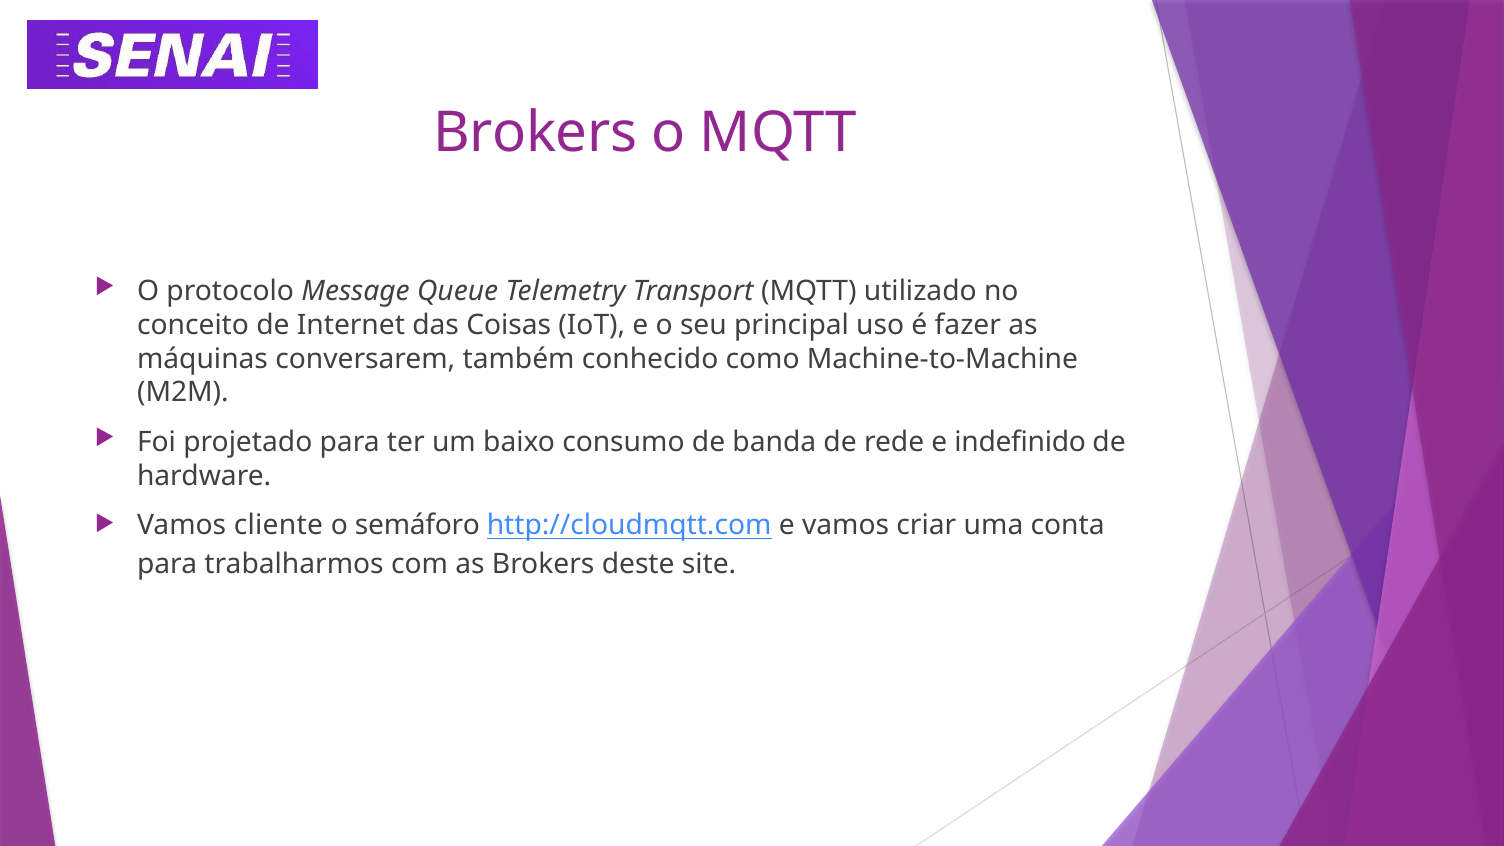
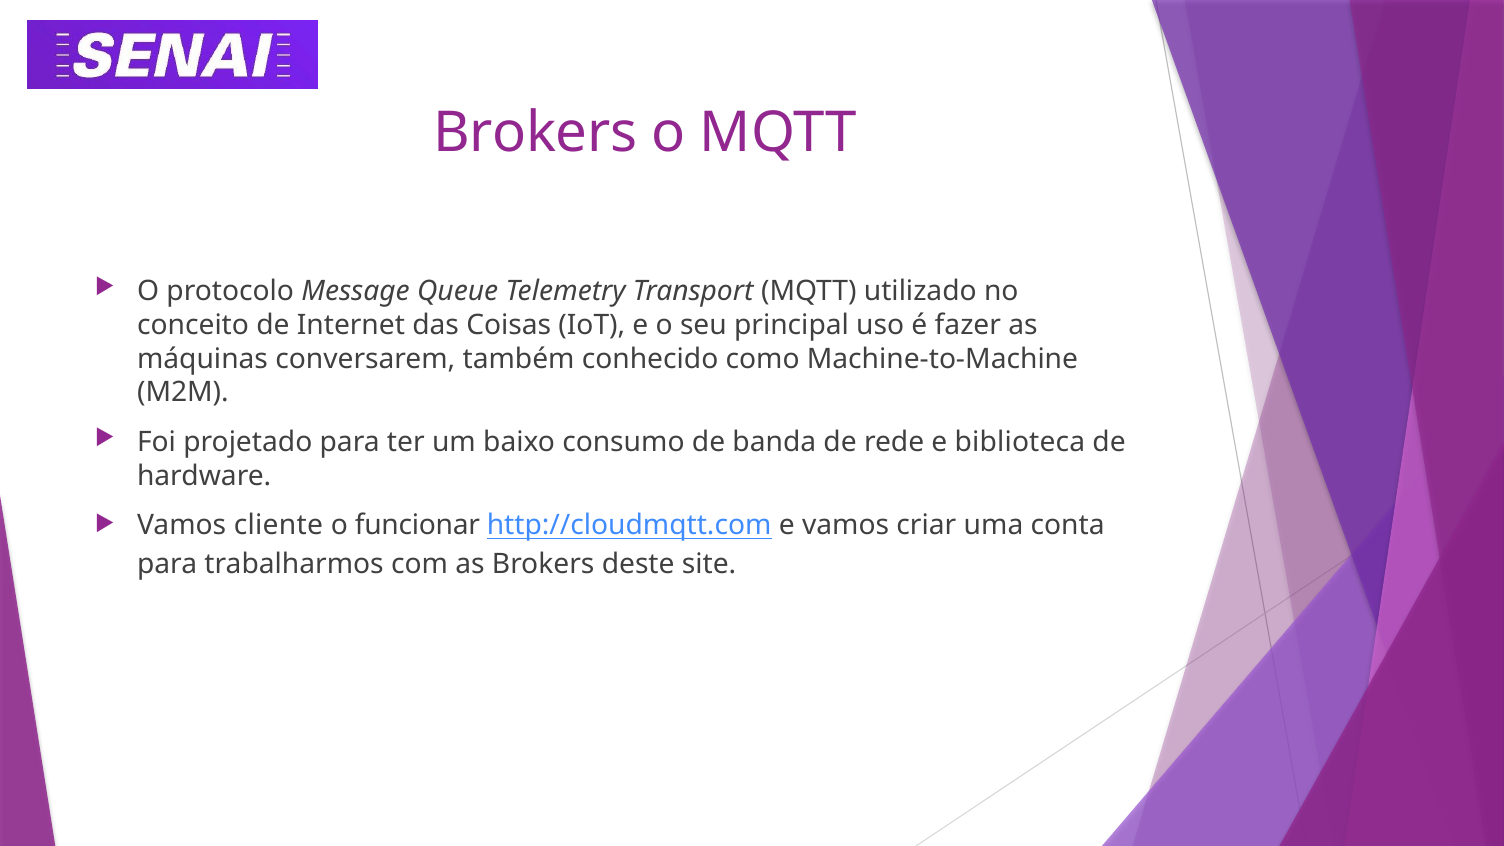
indefinido: indefinido -> biblioteca (1020, 442)
semáforo: semáforo -> funcionar (417, 525)
